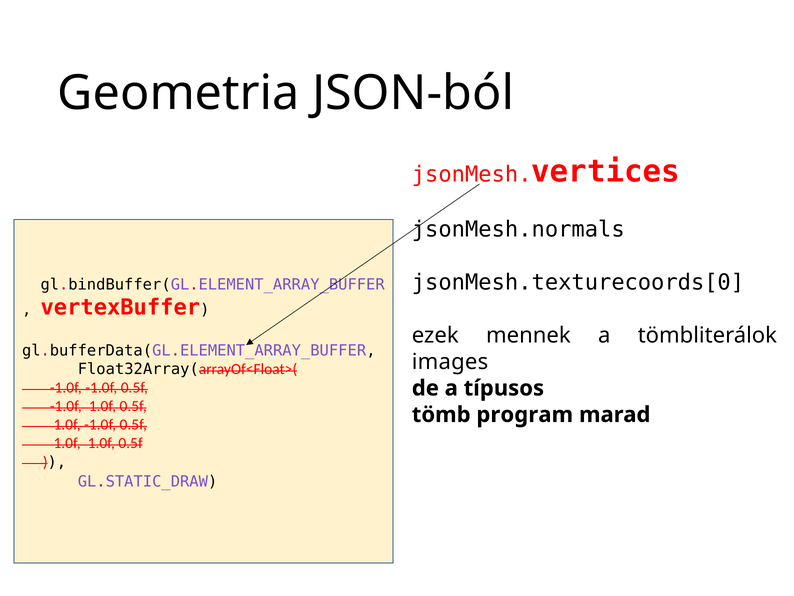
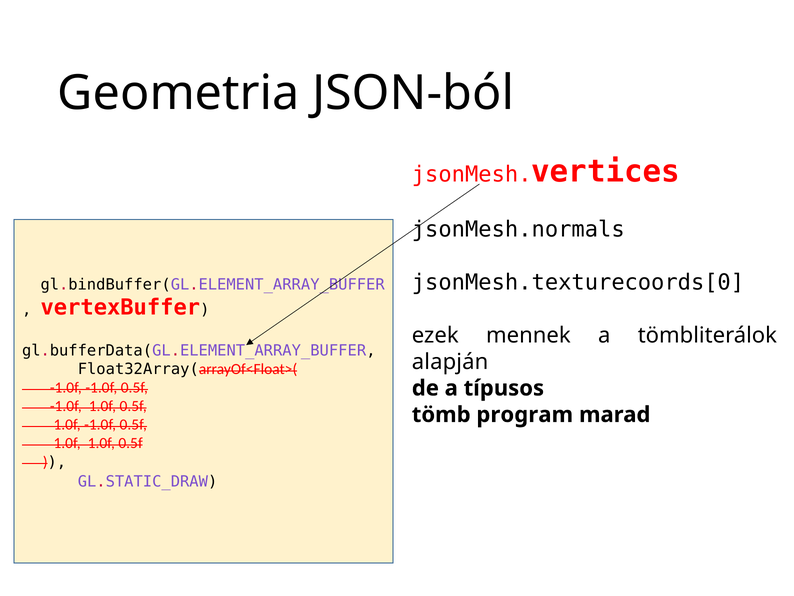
images: images -> alapján (450, 361)
